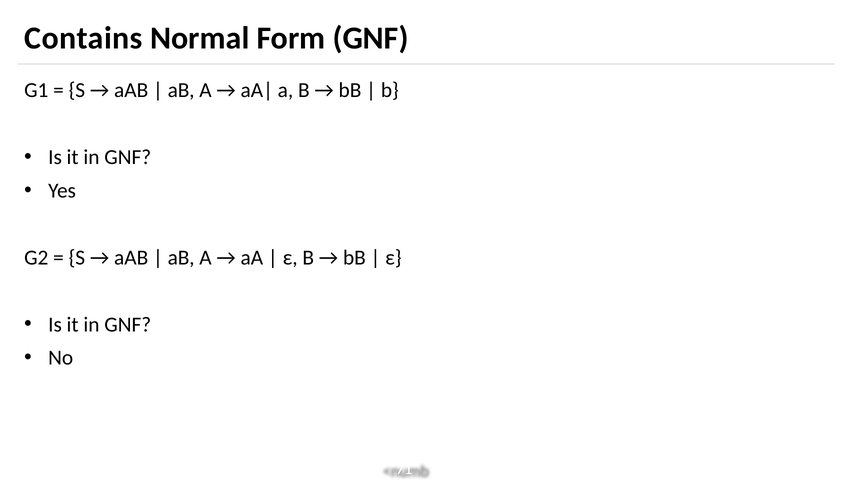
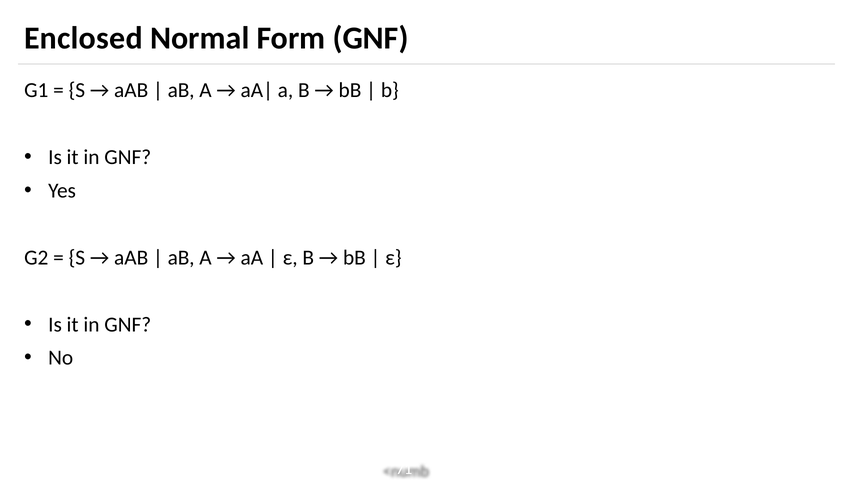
Contains: Contains -> Enclosed (83, 38)
